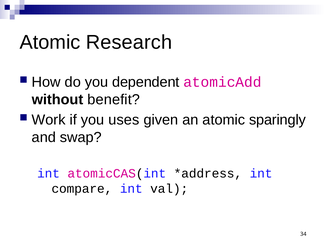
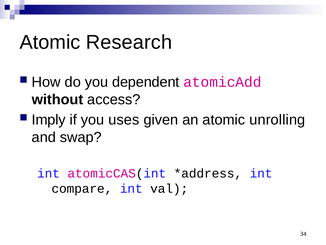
benefit: benefit -> access (114, 99)
Work: Work -> Imply (49, 120)
sparingly: sparingly -> unrolling (277, 120)
